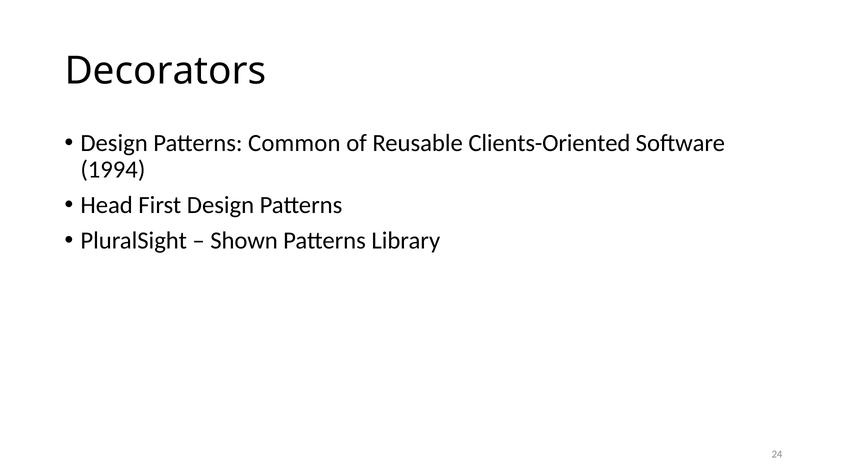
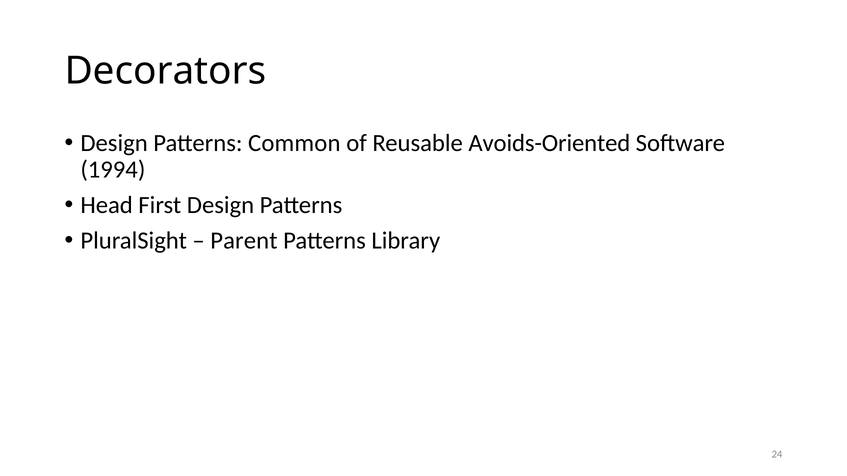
Clients-Oriented: Clients-Oriented -> Avoids-Oriented (549, 143)
Shown: Shown -> Parent (244, 241)
